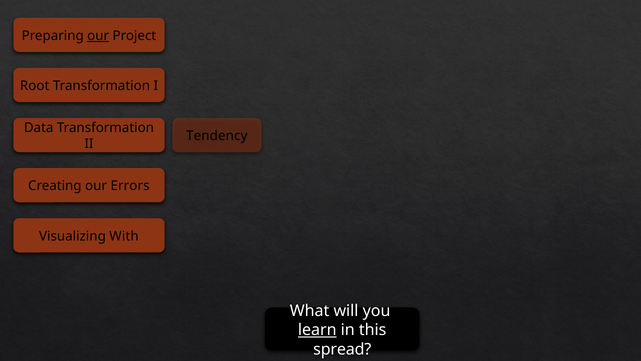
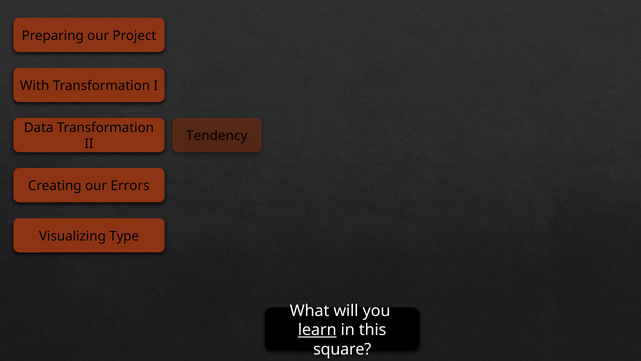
our underline: present -> none (98, 36)
Root: Root -> With (35, 86)
With: With -> Type (124, 236)
spread: spread -> square (342, 349)
